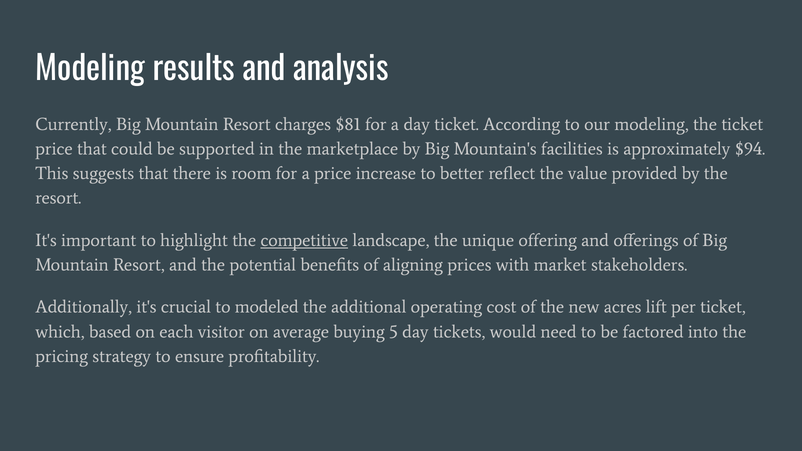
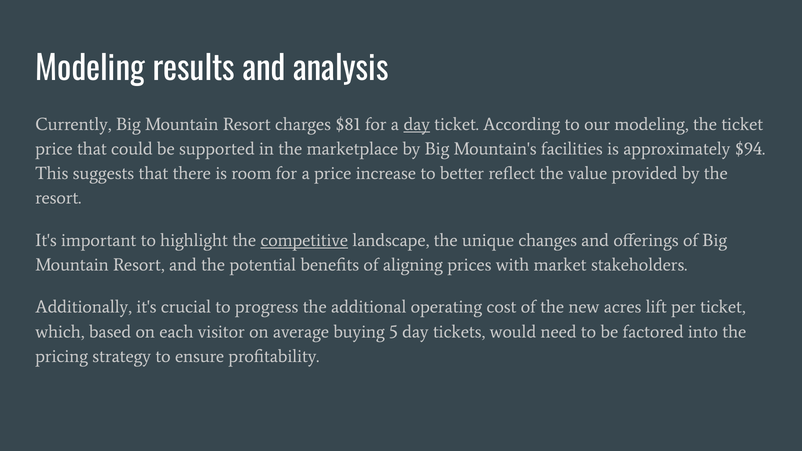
day underline: none -> present (417, 124)
offering: offering -> changes (548, 240)
modeled: modeled -> progress (267, 307)
